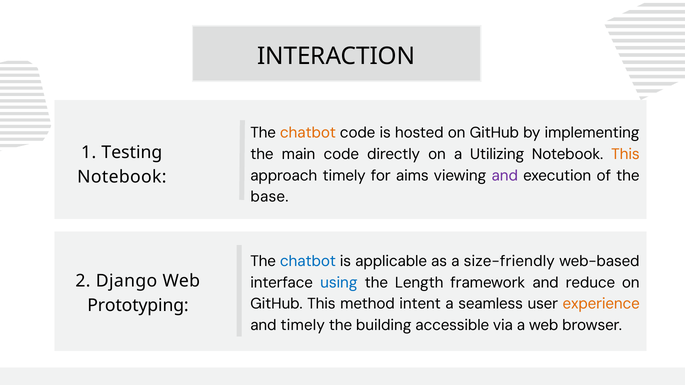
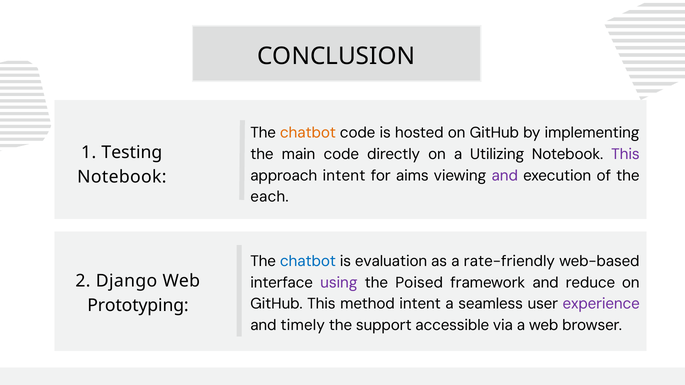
INTERACTION: INTERACTION -> CONCLUSION (336, 56)
This colour: orange -> purple (625, 154)
approach timely: timely -> intent (344, 176)
base: base -> each (269, 197)
applicable: applicable -> evaluation (391, 262)
size-friendly: size-friendly -> rate-friendly (509, 262)
using colour: blue -> purple (339, 283)
Length: Length -> Poised (419, 283)
experience colour: orange -> purple (601, 304)
building: building -> support (384, 325)
